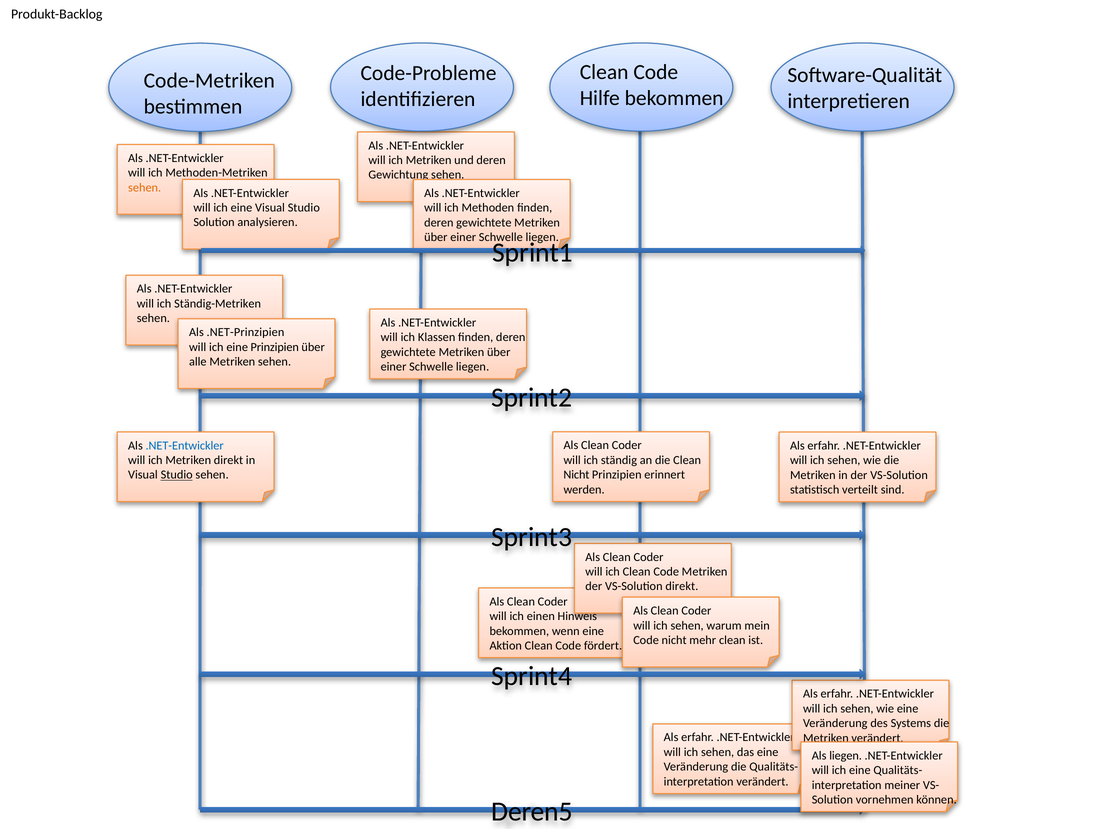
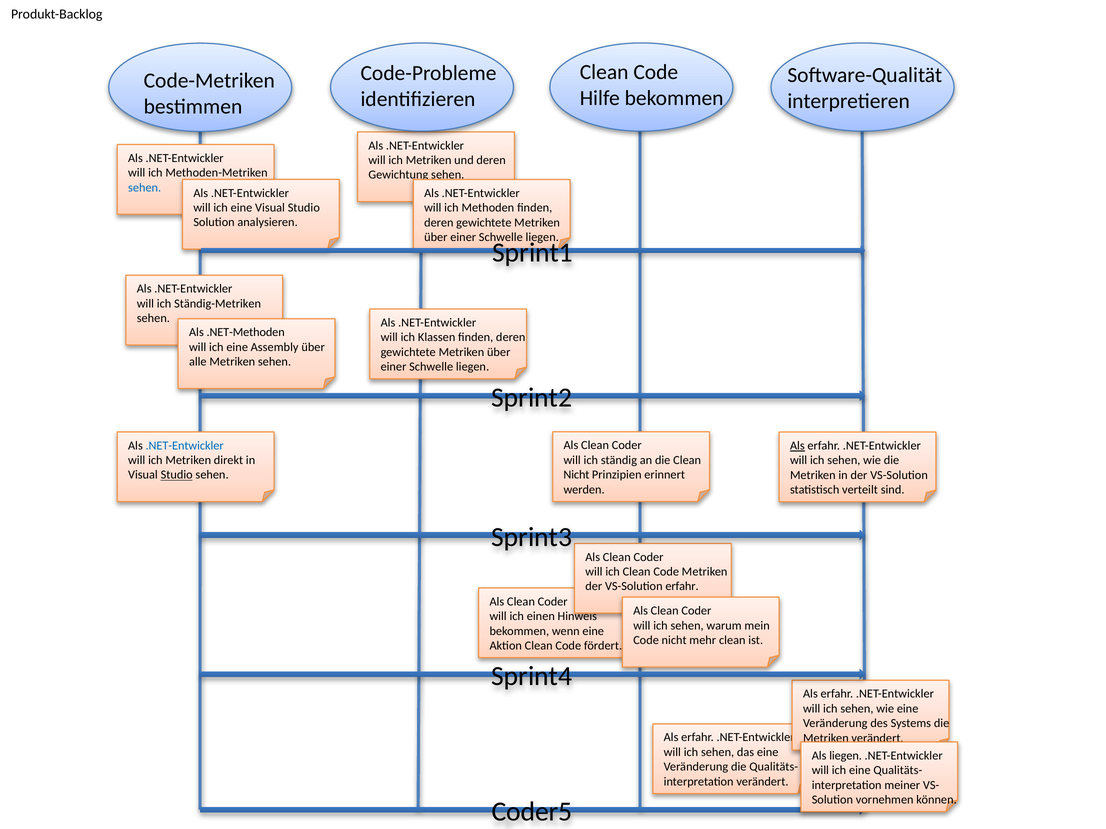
sehen colour: orange -> blue (145, 188)
.NET-Prinzipien: .NET-Prinzipien -> .NET-Methoden (246, 333)
eine Prinzipien: Prinzipien -> Assembly (275, 347)
Als underline: none -> present (797, 446)
VS-Solution direkt: direkt -> erfahr (682, 587)
Deren5: Deren5 -> Coder5 (532, 812)
